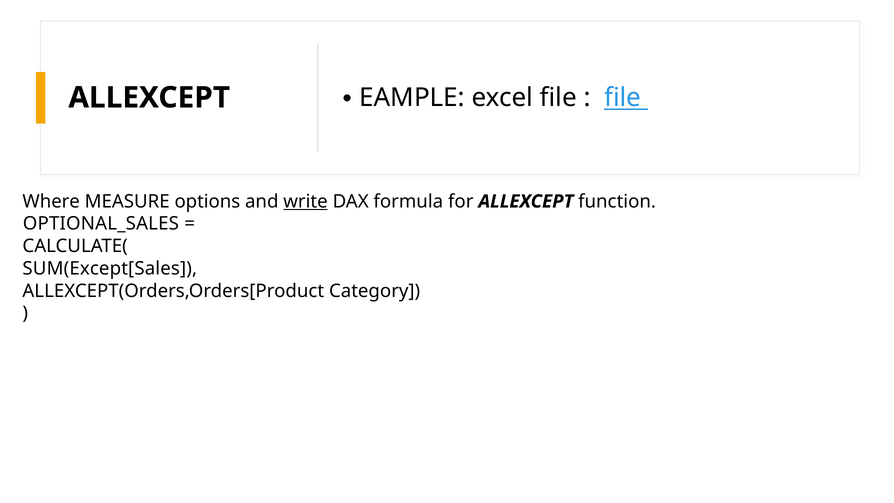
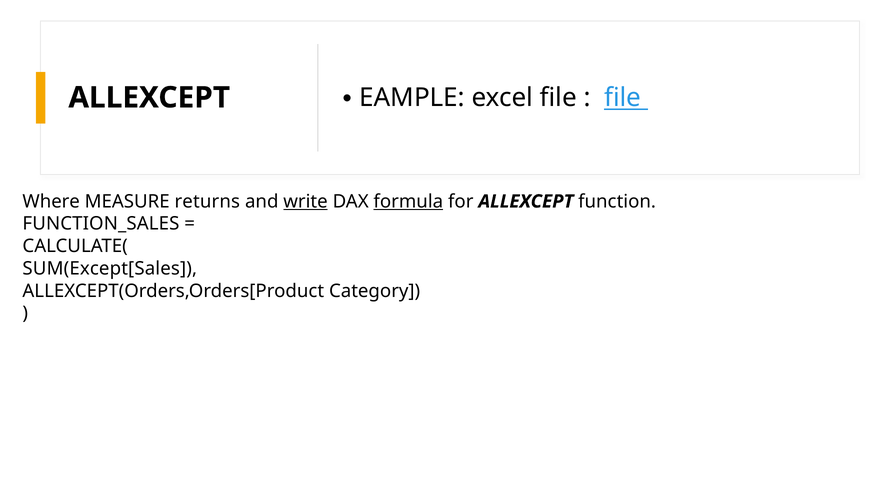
options: options -> returns (207, 201)
formula underline: none -> present (408, 201)
OPTIONAL_SALES: OPTIONAL_SALES -> FUNCTION_SALES (101, 224)
